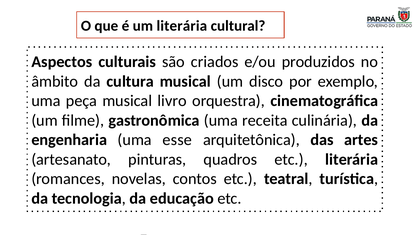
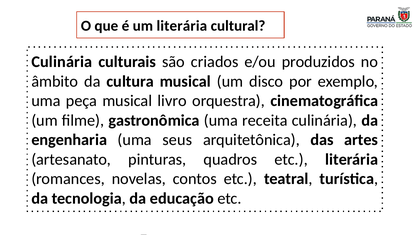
Aspectos: Aspectos -> Culinária (62, 62)
esse: esse -> seus (177, 140)
